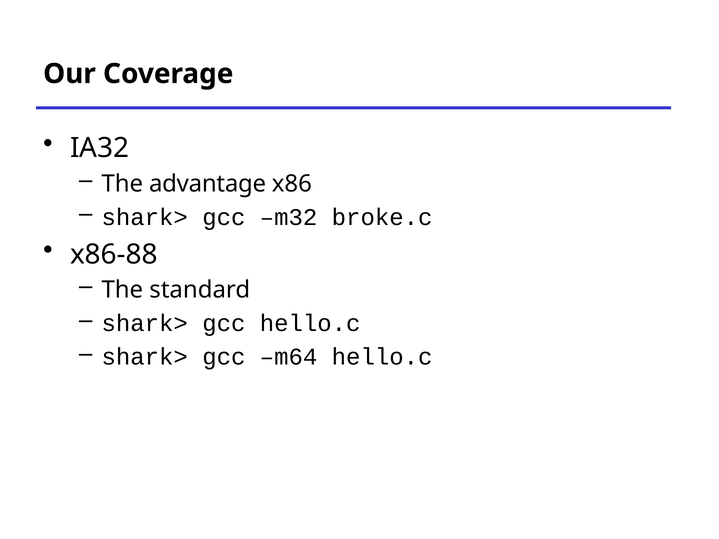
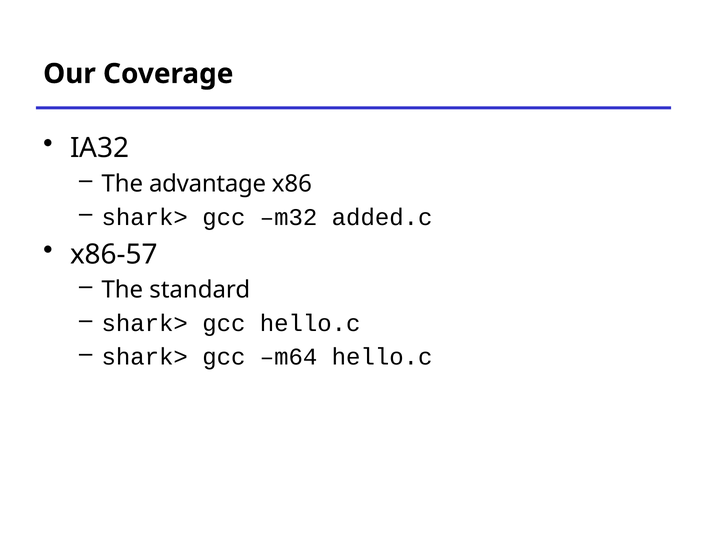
broke.c: broke.c -> added.c (382, 217)
x86-88: x86-88 -> x86-57 (114, 254)
